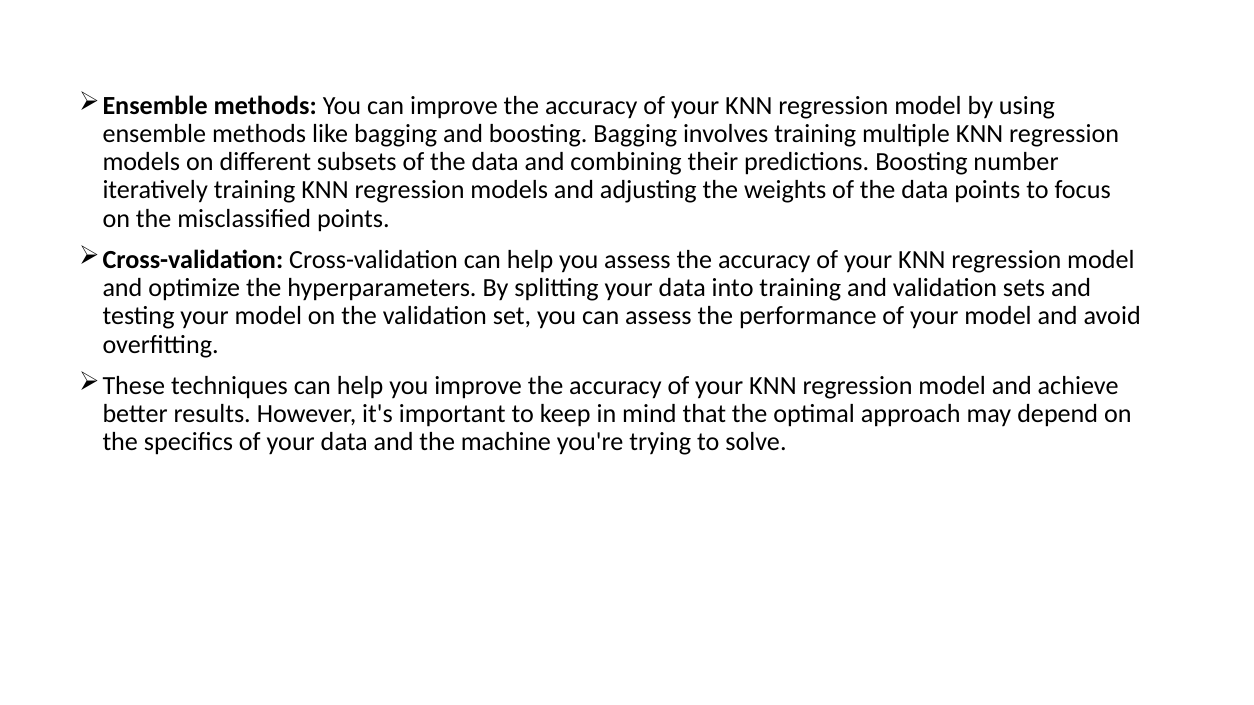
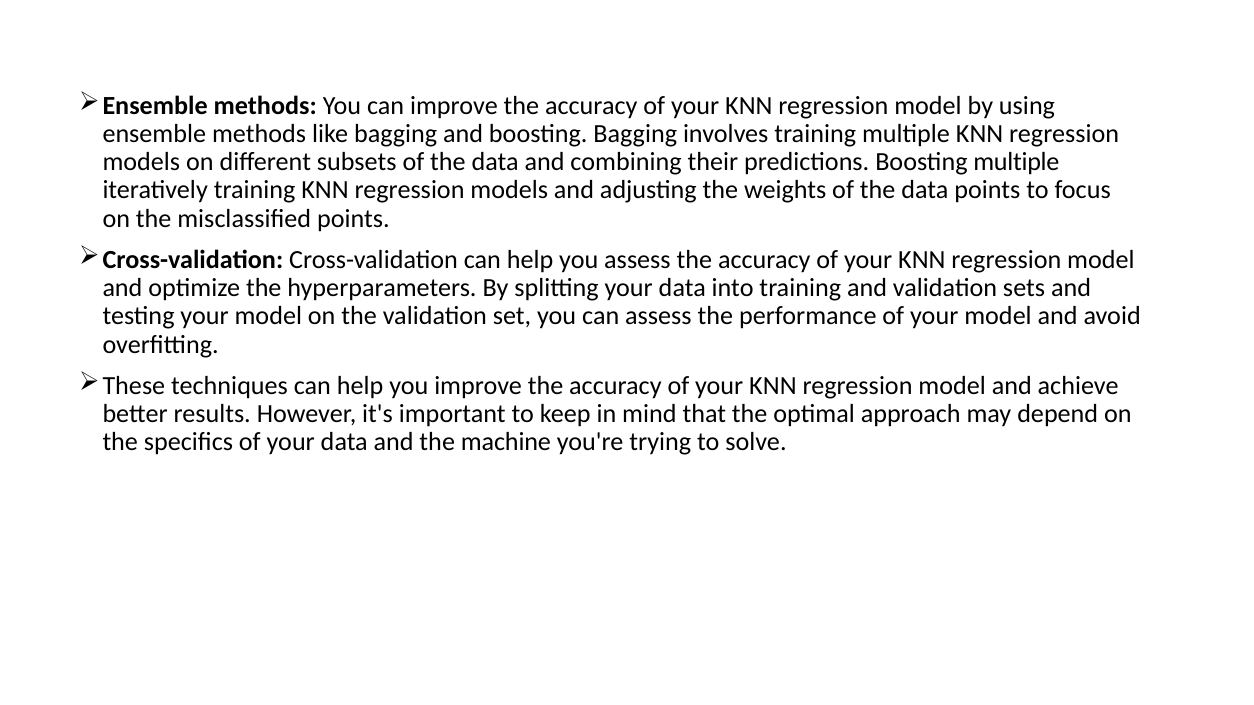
Boosting number: number -> multiple (1016, 162)
